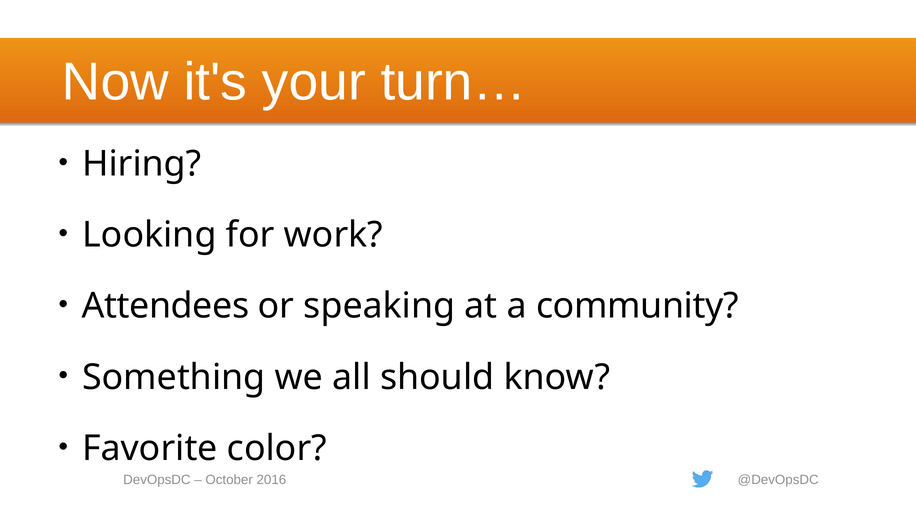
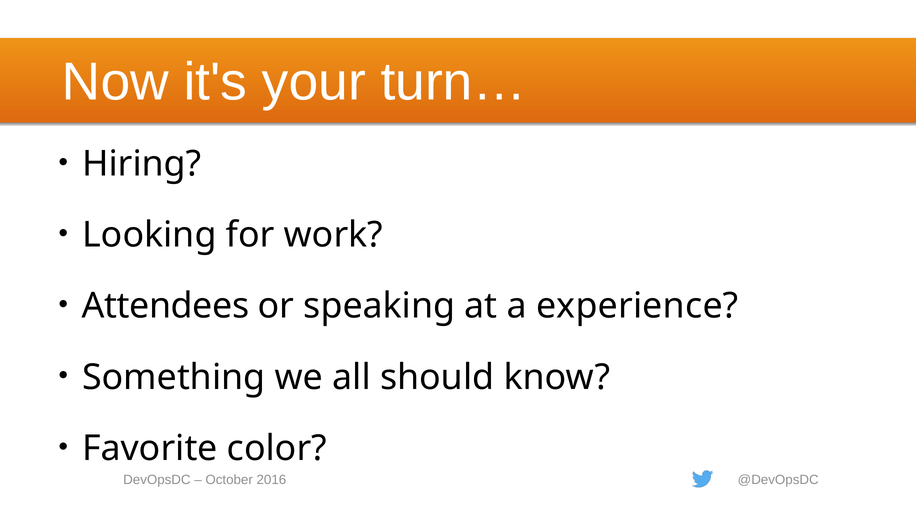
community: community -> experience (637, 306)
